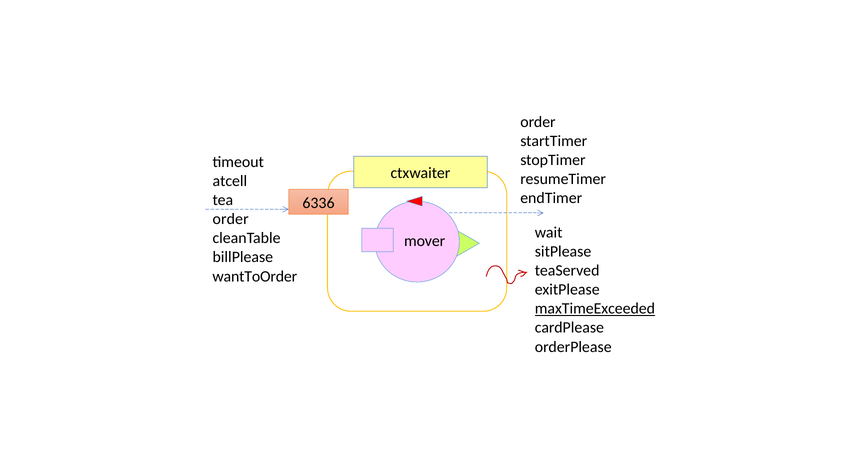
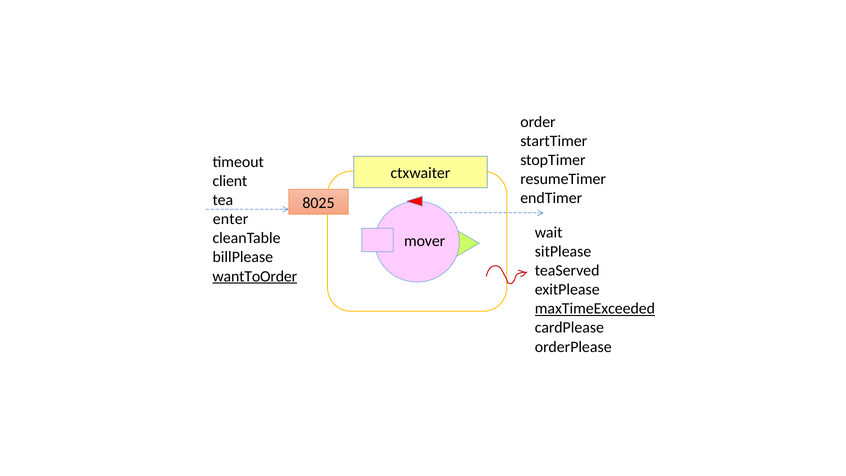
atcell: atcell -> client (230, 181)
6336: 6336 -> 8025 (318, 203)
order: order -> enter (231, 219)
wantToOrder underline: none -> present (255, 276)
